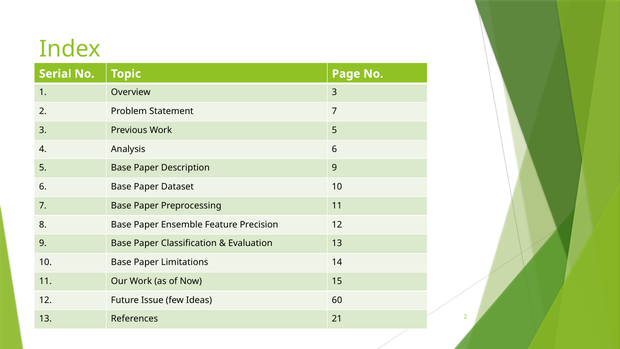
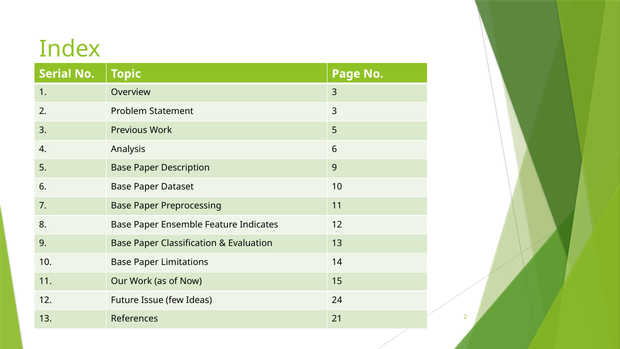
Statement 7: 7 -> 3 (334, 111)
Precision: Precision -> Indicates (259, 224)
60: 60 -> 24 (337, 300)
